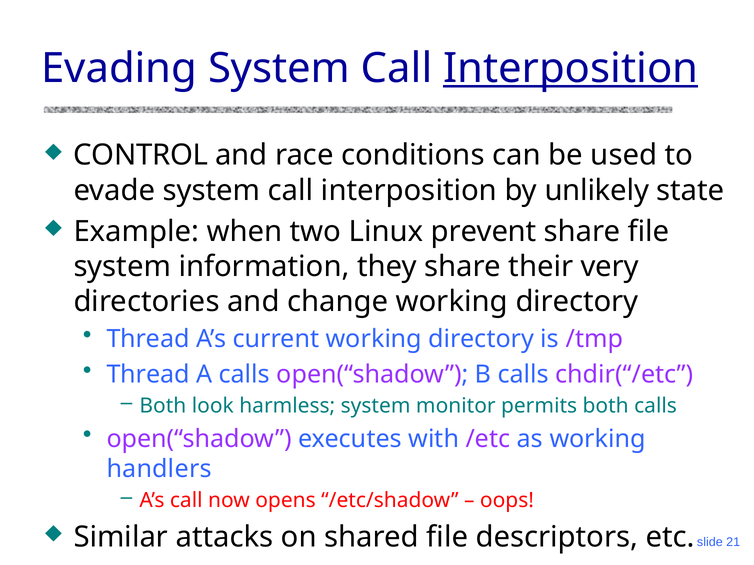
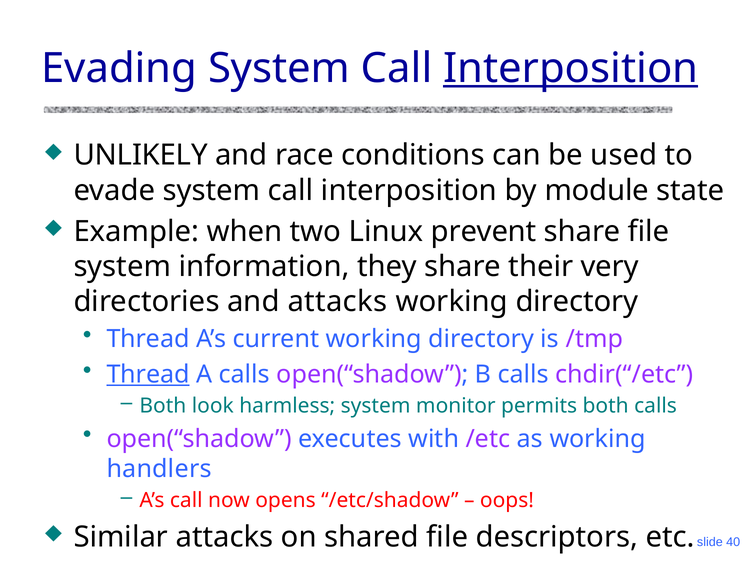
CONTROL: CONTROL -> UNLIKELY (141, 155)
unlikely: unlikely -> module (597, 191)
and change: change -> attacks (338, 302)
Thread underline: none -> present (148, 375)
21: 21 -> 40 (733, 542)
